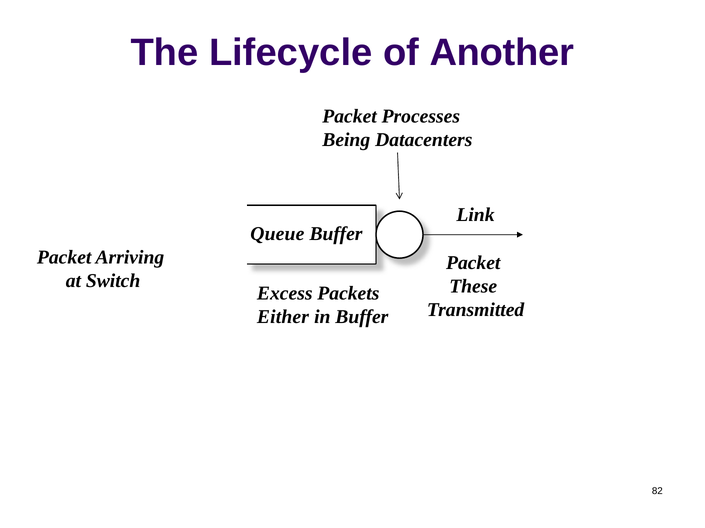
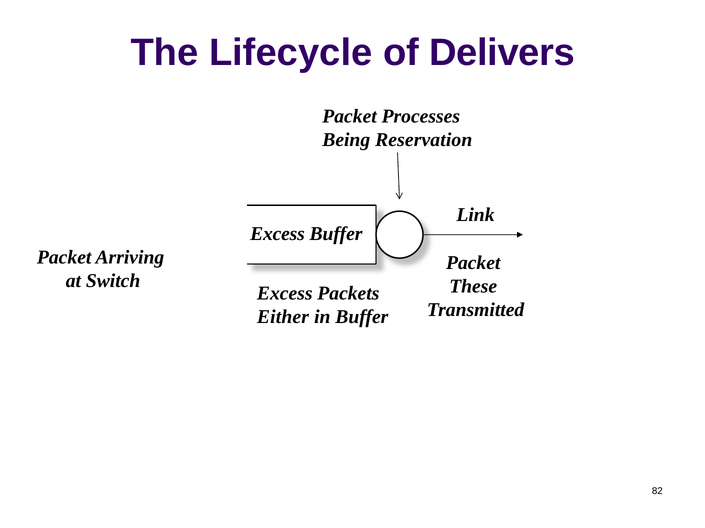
Another: Another -> Delivers (502, 53)
Datacenters: Datacenters -> Reservation (424, 140)
Queue: Queue -> Excess (278, 234)
